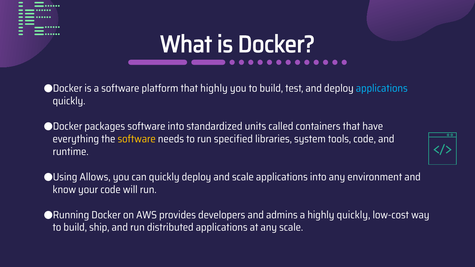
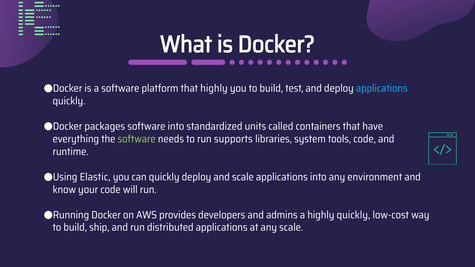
software colour: yellow -> light green (137, 139)
specified: specified -> supports (233, 139)
Allows: Allows -> Elastic (95, 177)
